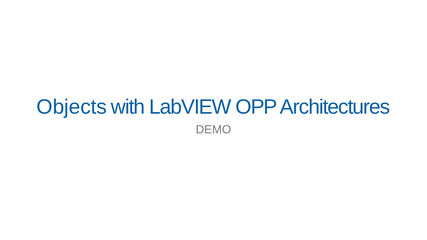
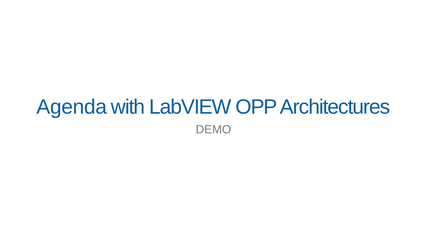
Objects: Objects -> Agenda (72, 107)
